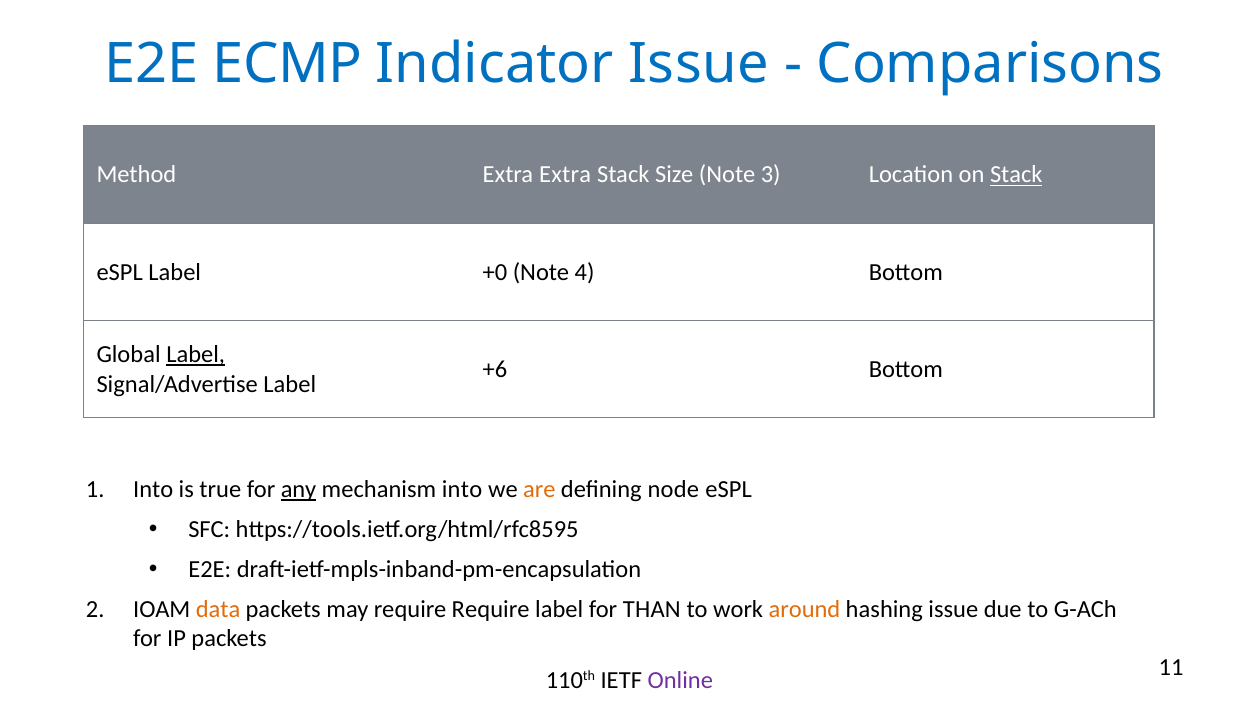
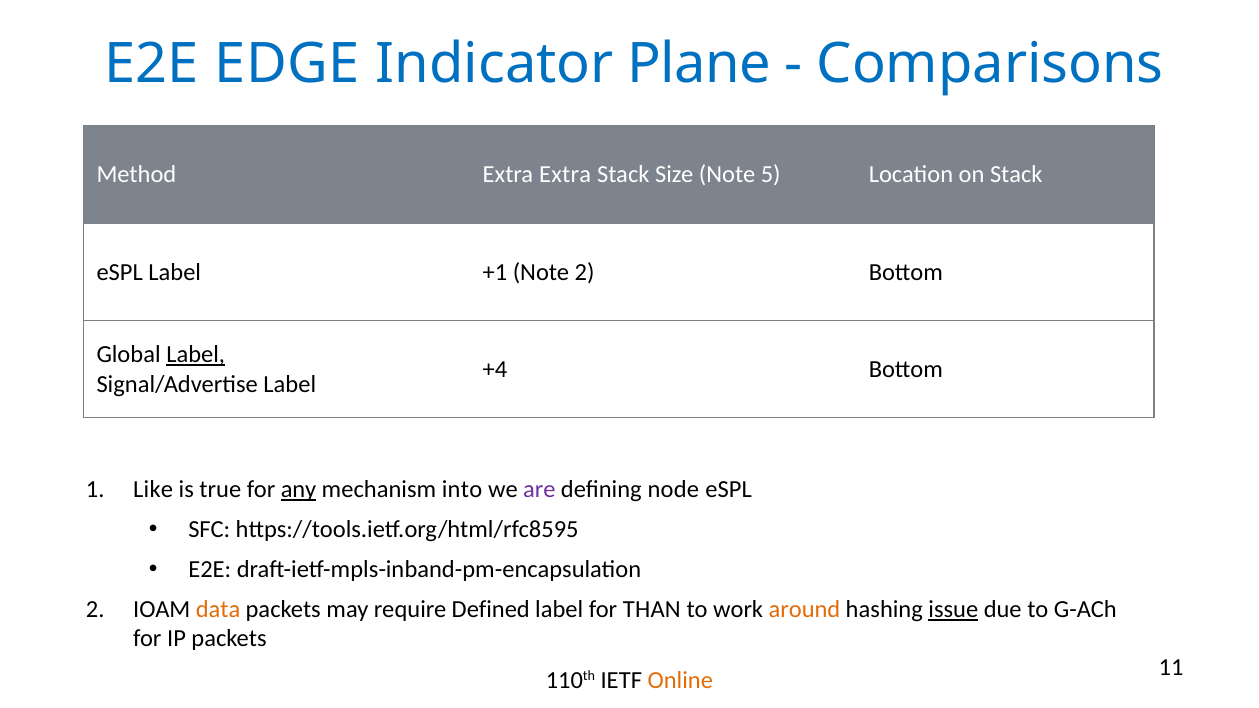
ECMP: ECMP -> EDGE (287, 64)
Indicator Issue: Issue -> Plane (699, 64)
3: 3 -> 5 (771, 175)
Stack underline: present -> none (1016, 175)
+0: +0 -> +1 (495, 272)
Note 4: 4 -> 2 (585, 272)
+6: +6 -> +4 (495, 369)
1 Into: Into -> Like (153, 490)
are colour: orange -> purple (539, 490)
require Require: Require -> Defined (491, 609)
issue underline: none -> present (953, 609)
Online colour: purple -> orange (680, 680)
